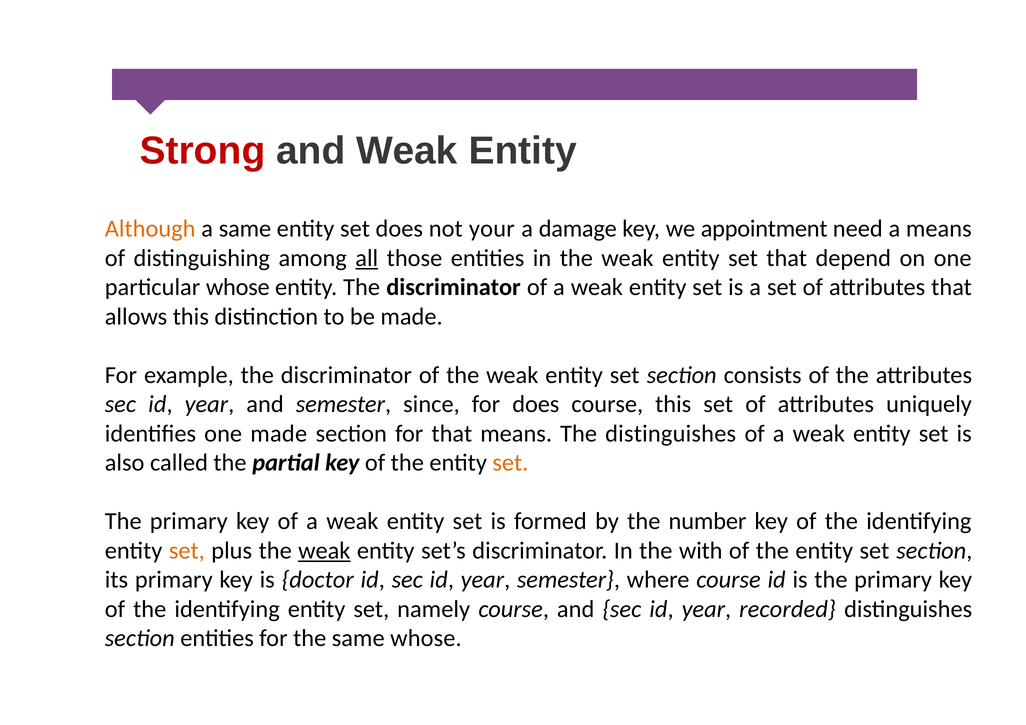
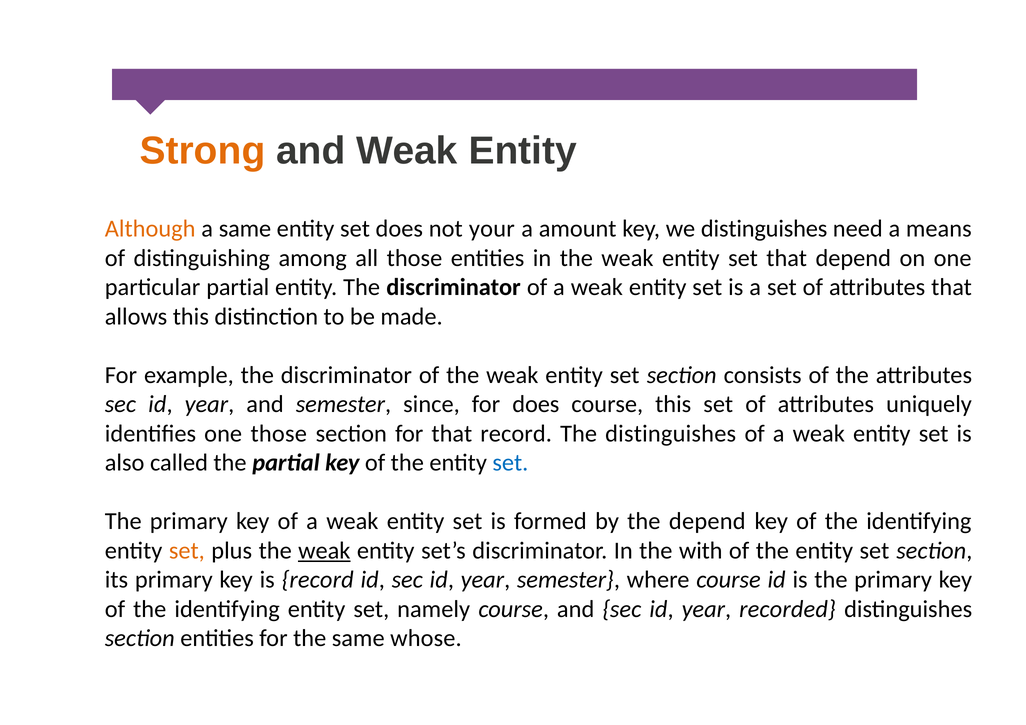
Strong colour: red -> orange (203, 151)
damage: damage -> amount (578, 229)
we appointment: appointment -> distinguishes (764, 229)
all underline: present -> none (367, 258)
particular whose: whose -> partial (238, 287)
one made: made -> those (279, 434)
that means: means -> record (516, 434)
set colour: orange -> blue (510, 463)
the number: number -> depend (707, 521)
is doctor: doctor -> record (318, 580)
